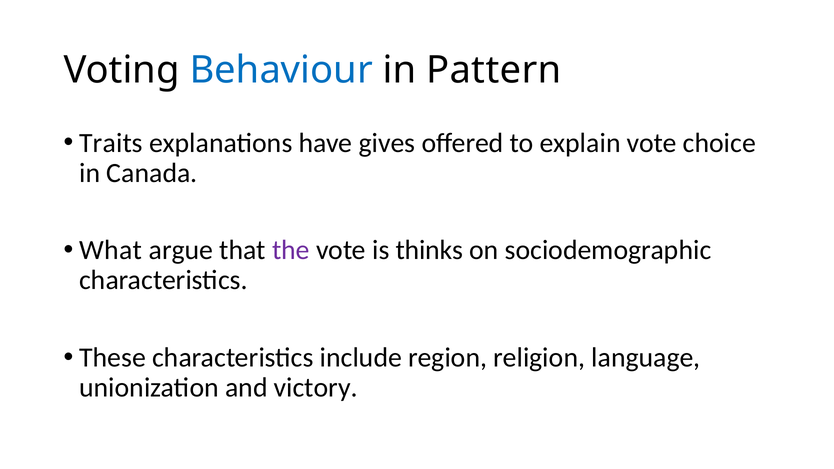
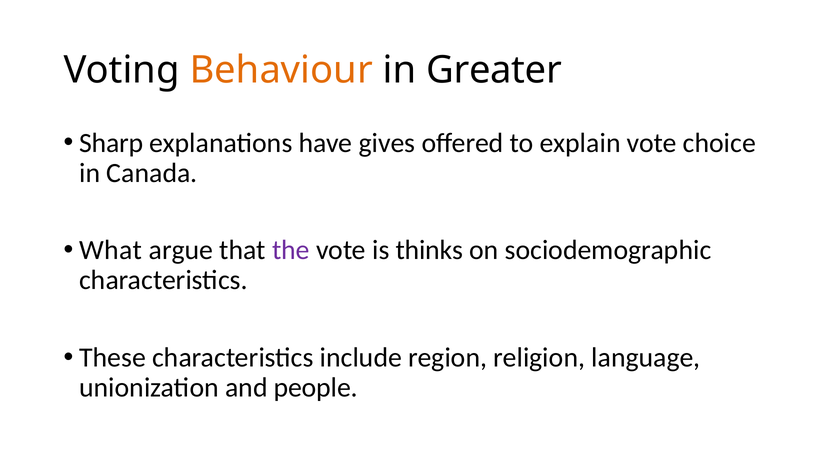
Behaviour colour: blue -> orange (281, 70)
Pattern: Pattern -> Greater (494, 70)
Traits: Traits -> Sharp (111, 143)
victory: victory -> people (316, 388)
